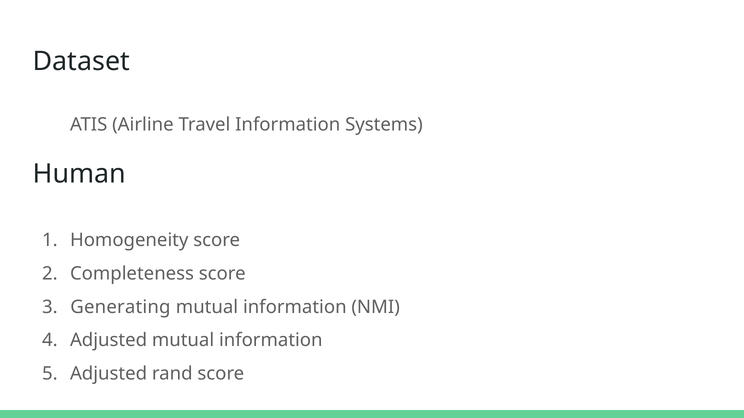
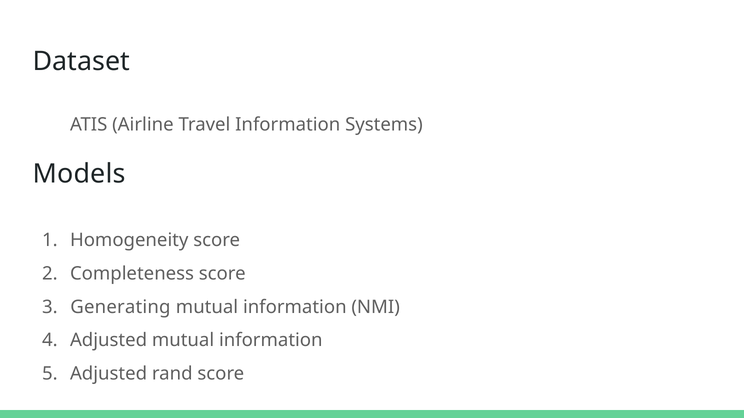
Human: Human -> Models (79, 174)
